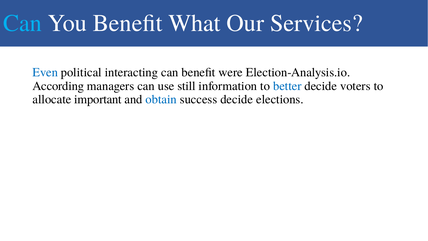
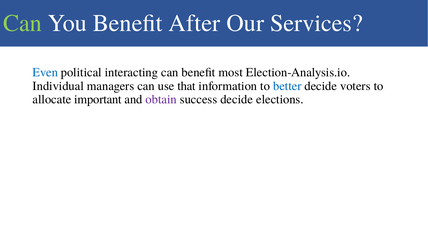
Can colour: light blue -> light green (23, 23)
What: What -> After (194, 23)
were: were -> most (231, 72)
According: According -> Individual (58, 86)
still: still -> that (187, 86)
obtain colour: blue -> purple (161, 99)
